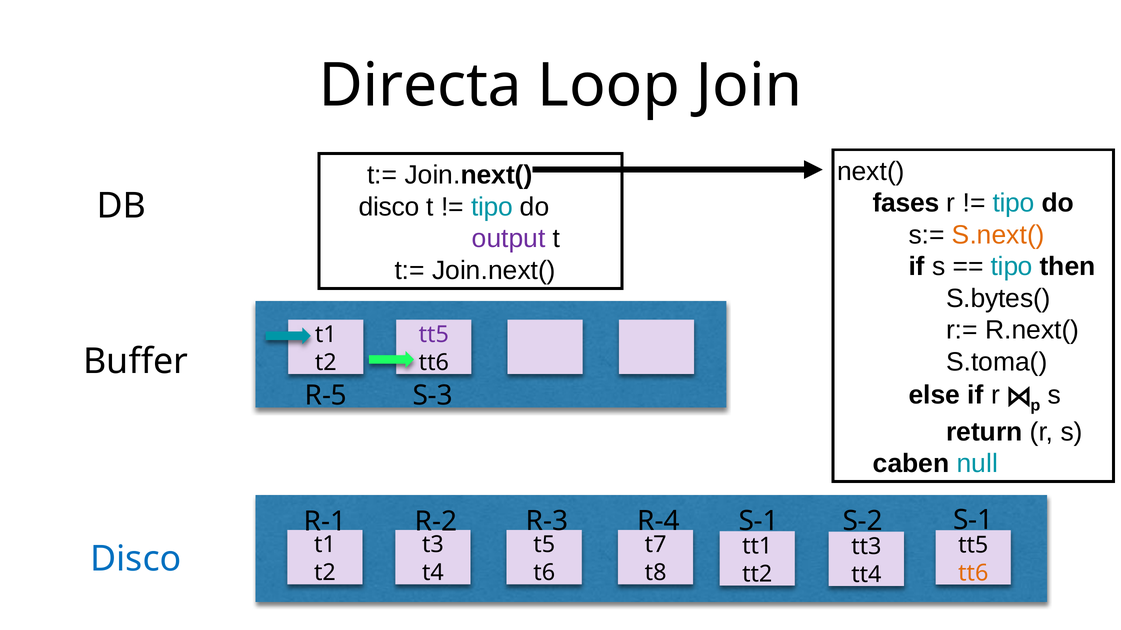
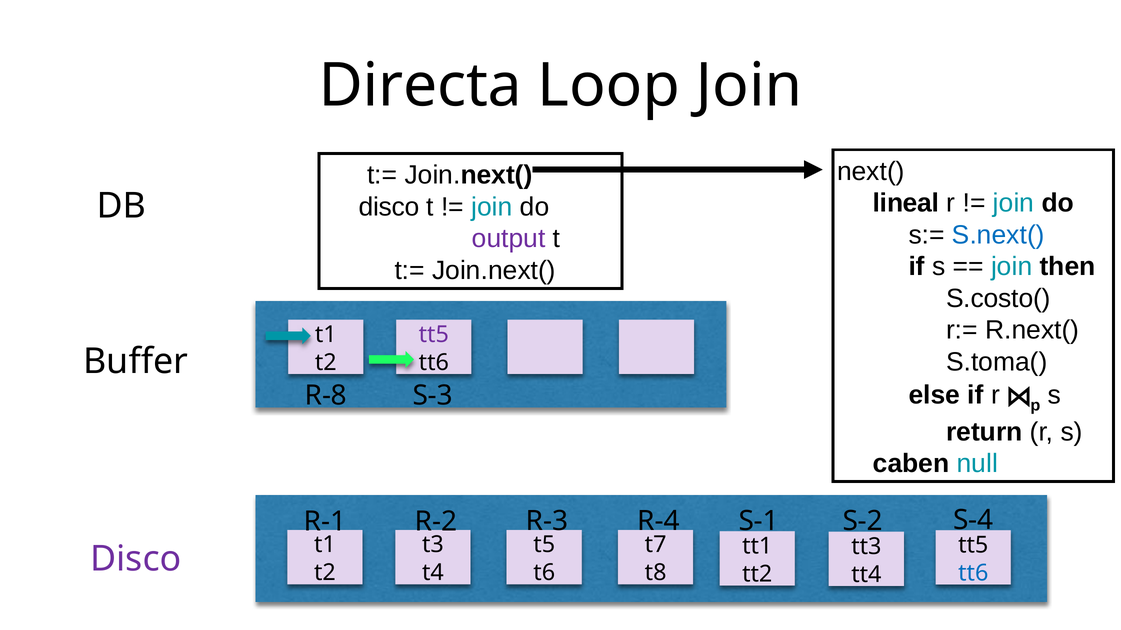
fases: fases -> lineal (906, 203)
tipo: tipo -> join (1014, 203)
tipo: tipo -> join (492, 207)
S.next( colour: orange -> blue (998, 235)
tipo: tipo -> join (1012, 267)
S.bytes(: S.bytes( -> S.costo( (998, 299)
R-5: R-5 -> R-8 (326, 396)
S-1: S-1 -> S-4 (973, 521)
Disco colour: blue -> purple (136, 560)
tt6 colour: orange -> blue (973, 573)
